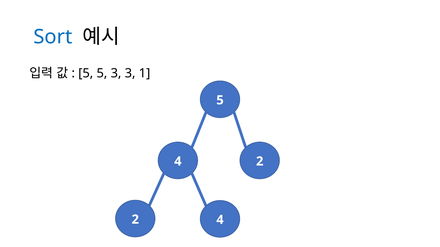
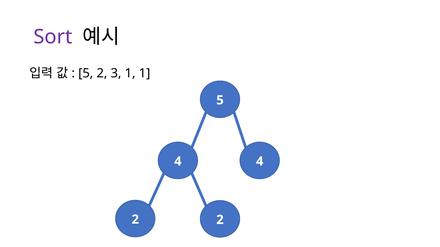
Sort colour: blue -> purple (53, 37)
5 5: 5 -> 2 (102, 73)
3 3: 3 -> 1 (130, 73)
4 2: 2 -> 4 (260, 162)
2 4: 4 -> 2 (220, 220)
